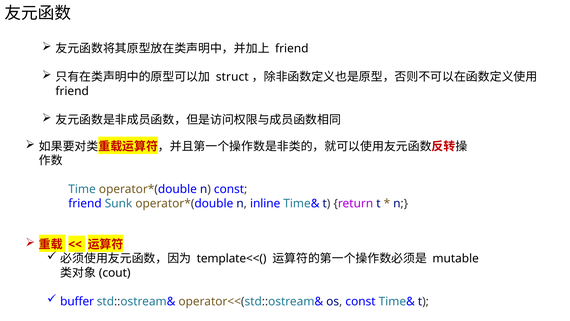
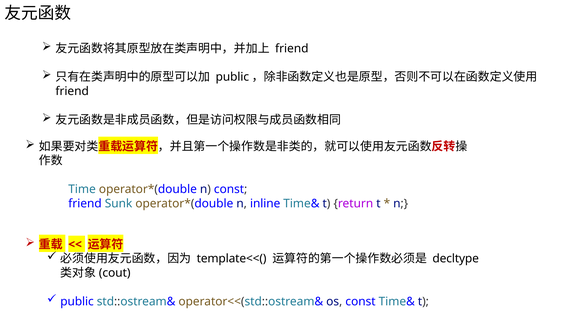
struct: struct -> public (232, 77)
mutable: mutable -> decltype (456, 258)
buffer: buffer -> public (77, 301)
